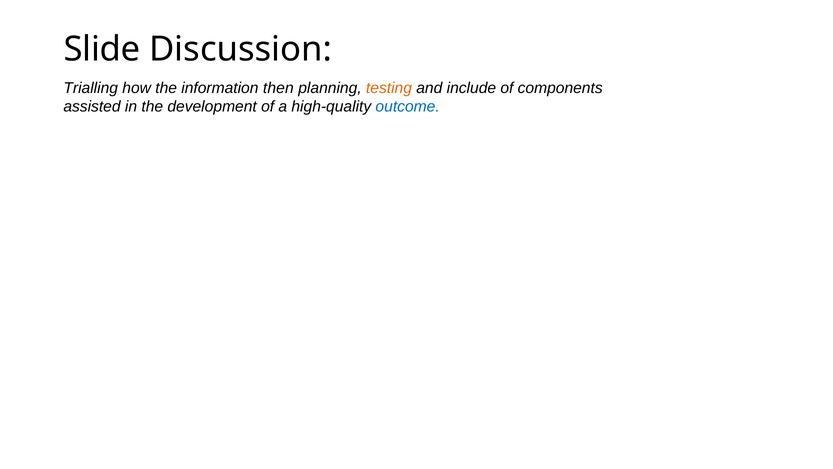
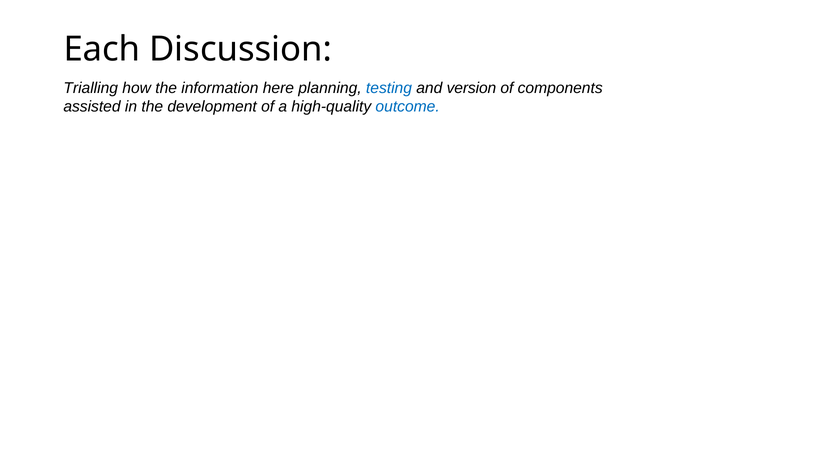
Slide: Slide -> Each (102, 49)
then: then -> here (278, 88)
testing colour: orange -> blue (389, 88)
include: include -> version (471, 88)
